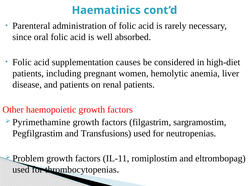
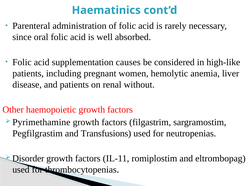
high-diet: high-diet -> high-like (223, 62)
renal patients: patients -> without (139, 85)
Problem: Problem -> Disorder (28, 159)
